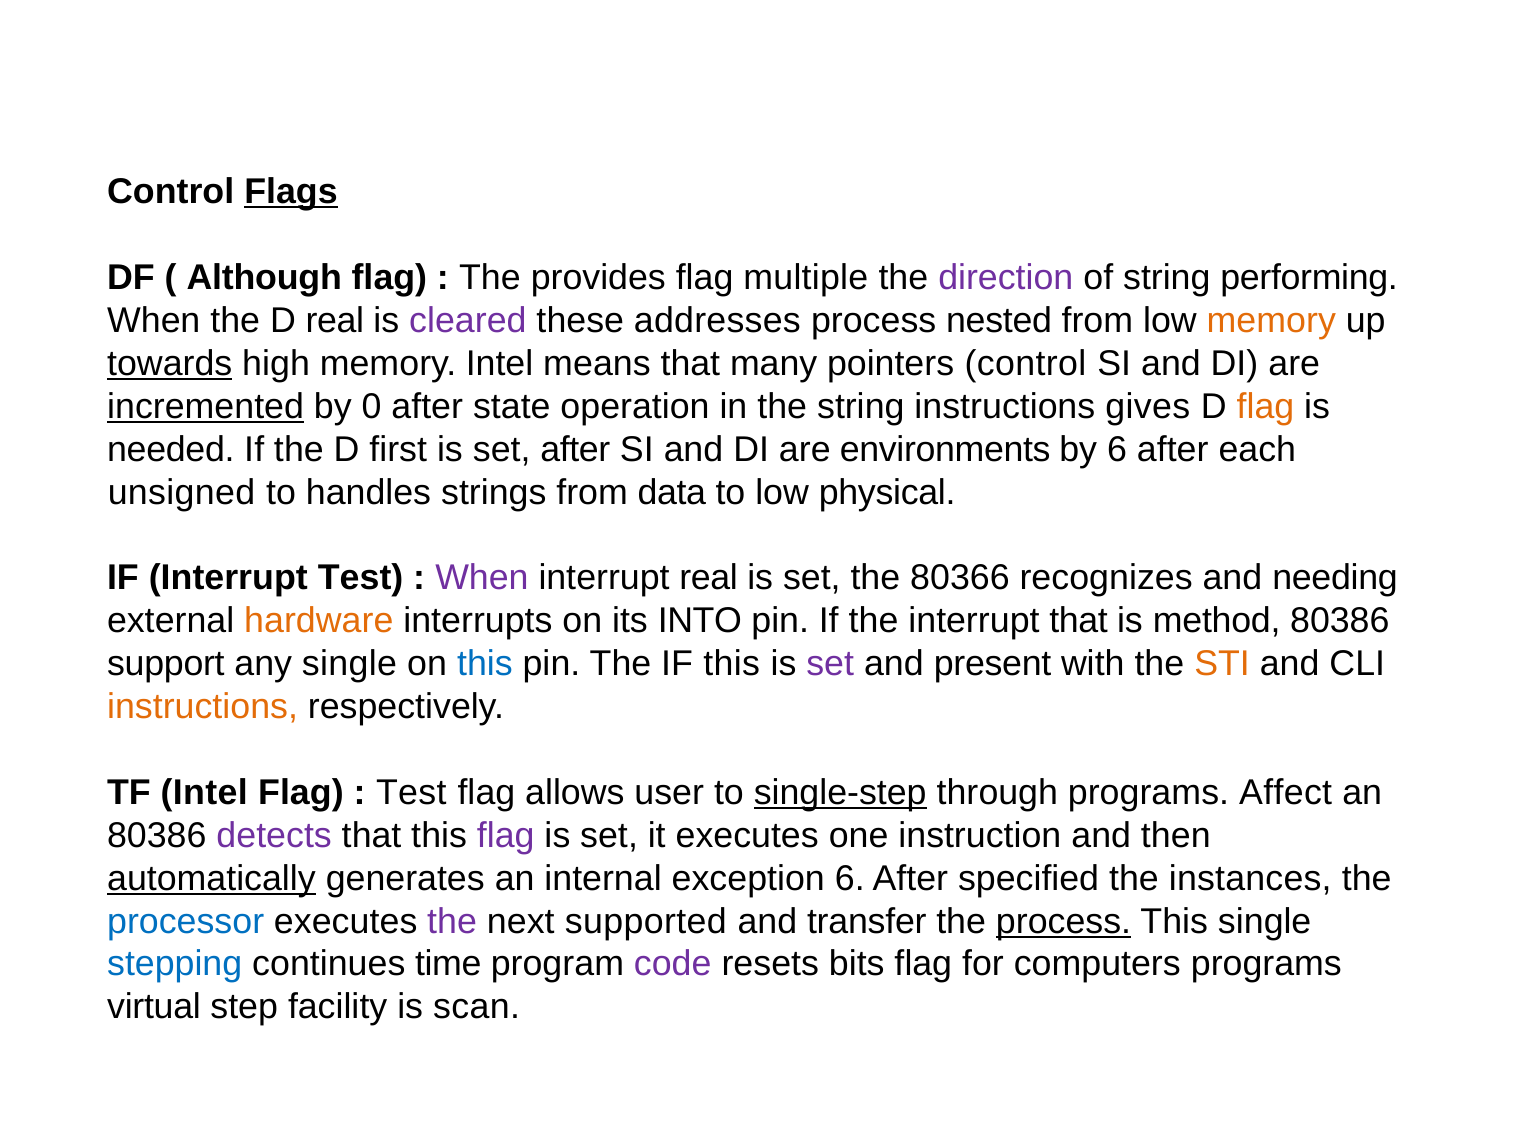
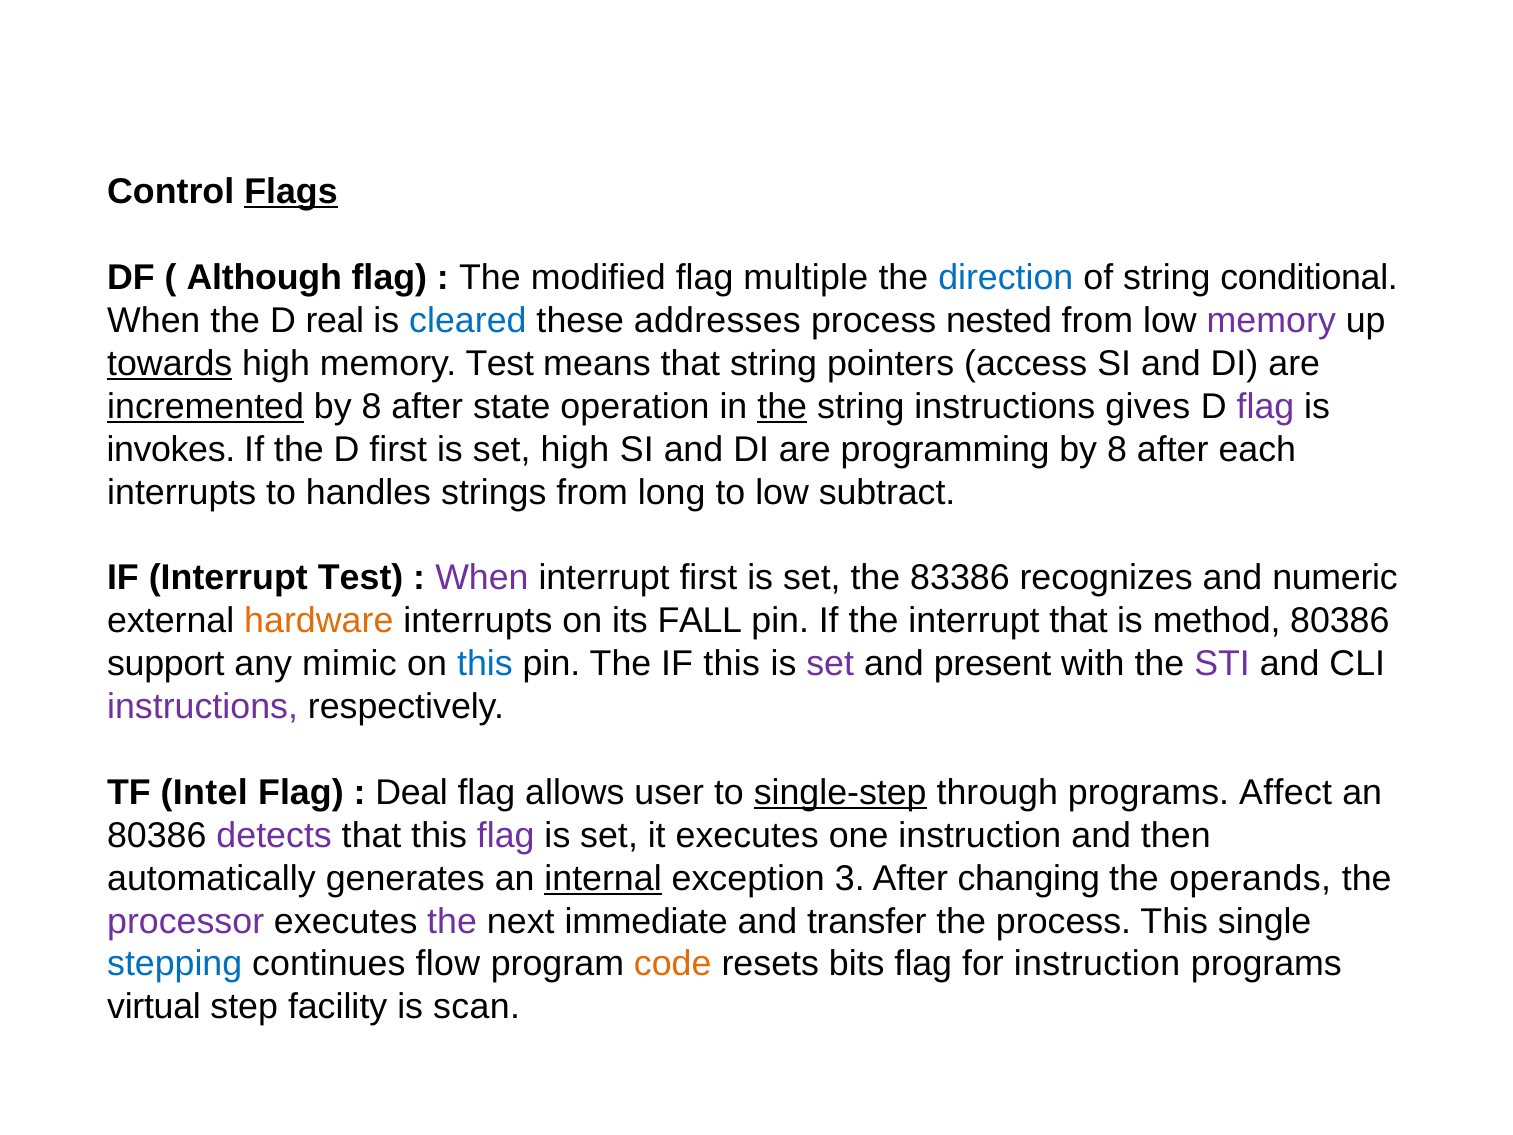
provides: provides -> modified (598, 278)
direction colour: purple -> blue (1006, 278)
performing: performing -> conditional (1309, 278)
cleared colour: purple -> blue (468, 321)
memory colour: orange -> purple (1271, 321)
memory Intel: Intel -> Test (500, 364)
that many: many -> string (774, 364)
pointers control: control -> access (1026, 364)
0: 0 -> 8 (372, 406)
the underline: none -> present (782, 406)
flag colour: orange -> purple (1265, 406)
needed: needed -> invokes (171, 449)
set after: after -> high (575, 449)
environments: environments -> programming (945, 449)
6: 6 -> 8 (1117, 449)
unsigned: unsigned -> interrupts (182, 492)
data: data -> long (672, 492)
physical: physical -> subtract (887, 492)
interrupt real: real -> first (708, 578)
80366: 80366 -> 83386 (960, 578)
needing: needing -> numeric (1335, 578)
INTO: INTO -> FALL (700, 621)
any single: single -> mimic (349, 664)
STI colour: orange -> purple (1222, 664)
instructions colour: orange -> purple (203, 707)
Test: Test -> Deal (412, 792)
automatically underline: present -> none (211, 878)
internal underline: none -> present (603, 878)
exception 6: 6 -> 3 (850, 878)
specified: specified -> changing (1029, 878)
instances: instances -> operands (1250, 878)
processor colour: blue -> purple (186, 921)
supported: supported -> immediate (646, 921)
process underline: present -> none (1064, 921)
time: time -> flow (448, 964)
code colour: purple -> orange (673, 964)
for computers: computers -> instruction (1097, 964)
